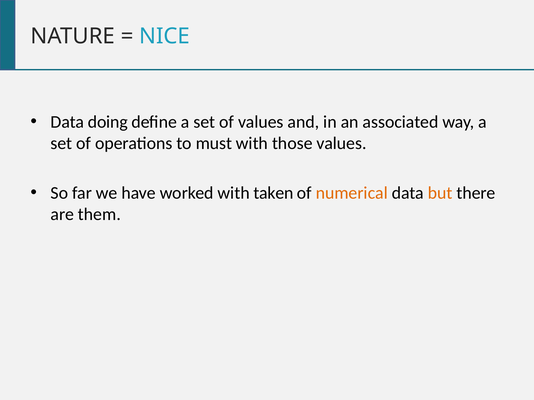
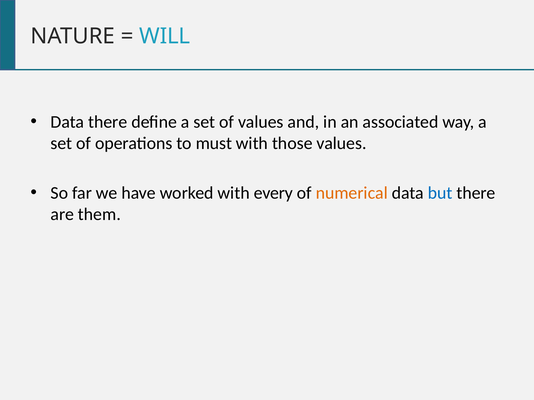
NICE: NICE -> WILL (165, 36)
Data doing: doing -> there (108, 122)
taken: taken -> every (273, 193)
but colour: orange -> blue (440, 193)
